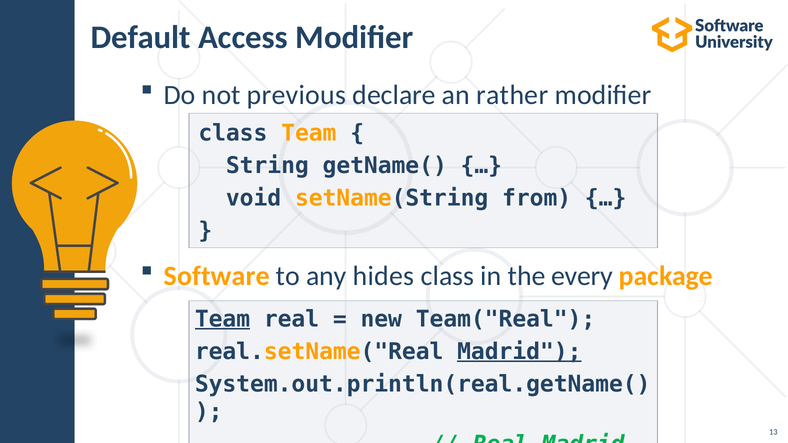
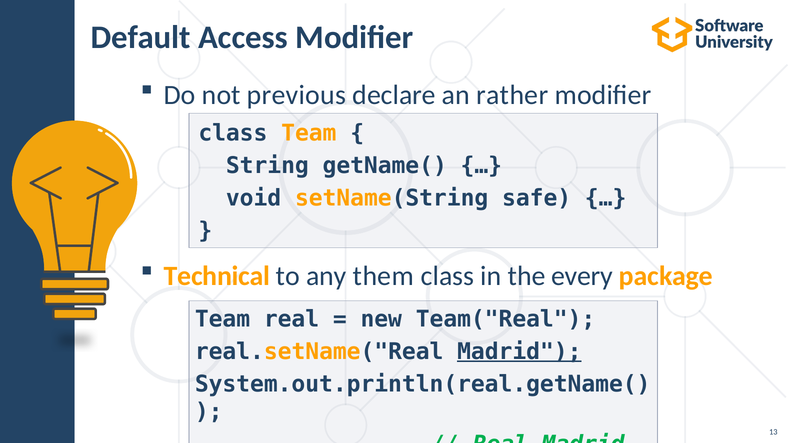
from: from -> safe (537, 198)
Software: Software -> Technical (217, 276)
hides: hides -> them (383, 276)
Team underline: present -> none (223, 319)
